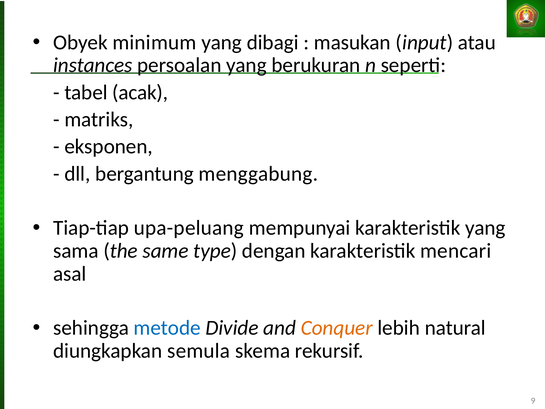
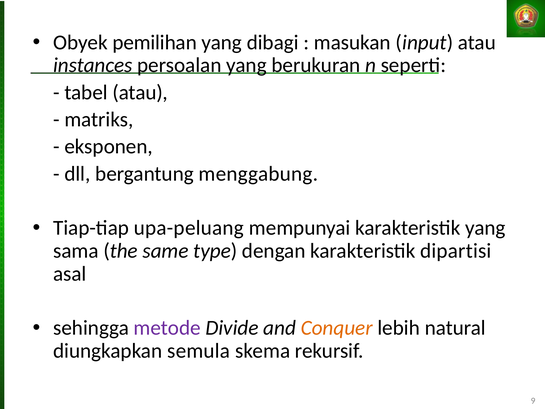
minimum: minimum -> pemilihan (155, 42)
tabel acak: acak -> atau (140, 92)
mencari: mencari -> dipartisi (456, 251)
metode colour: blue -> purple (167, 328)
